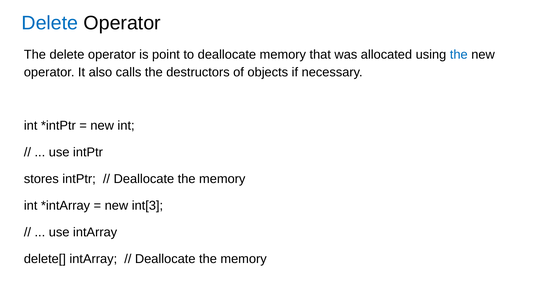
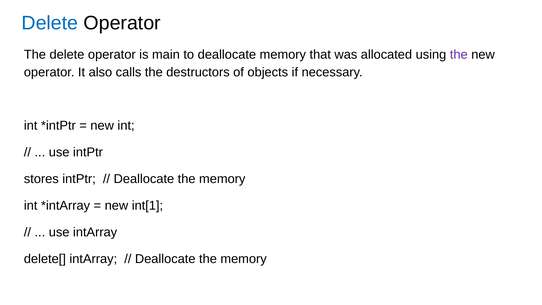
point: point -> main (166, 55)
the colour: blue -> purple (459, 55)
int[3: int[3 -> int[1 (147, 206)
